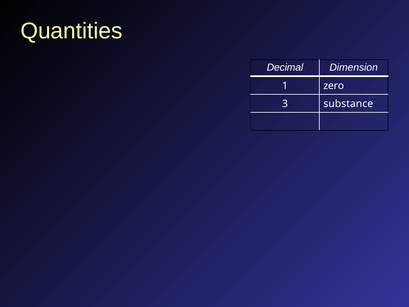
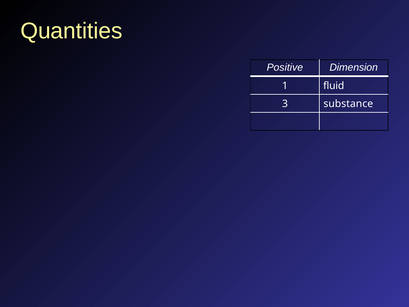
Decimal: Decimal -> Positive (285, 68)
zero: zero -> fluid (334, 86)
